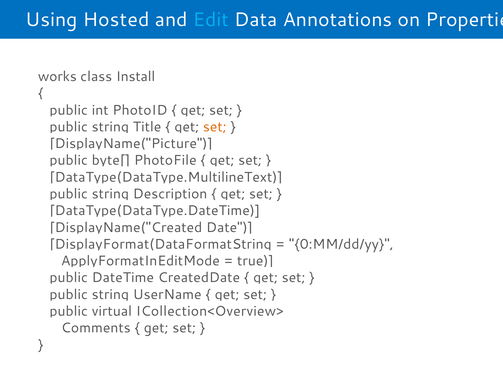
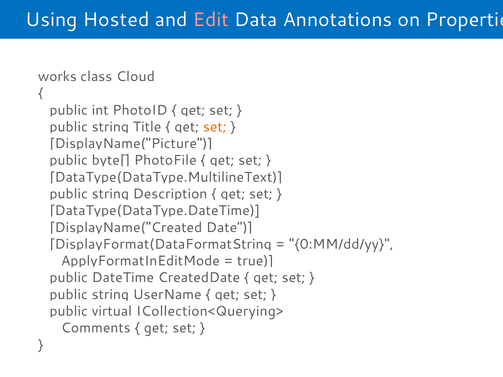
Edit colour: light blue -> pink (211, 20)
Install: Install -> Cloud (135, 77)
ICollection<Overview>: ICollection<Overview> -> ICollection<Querying> (210, 311)
